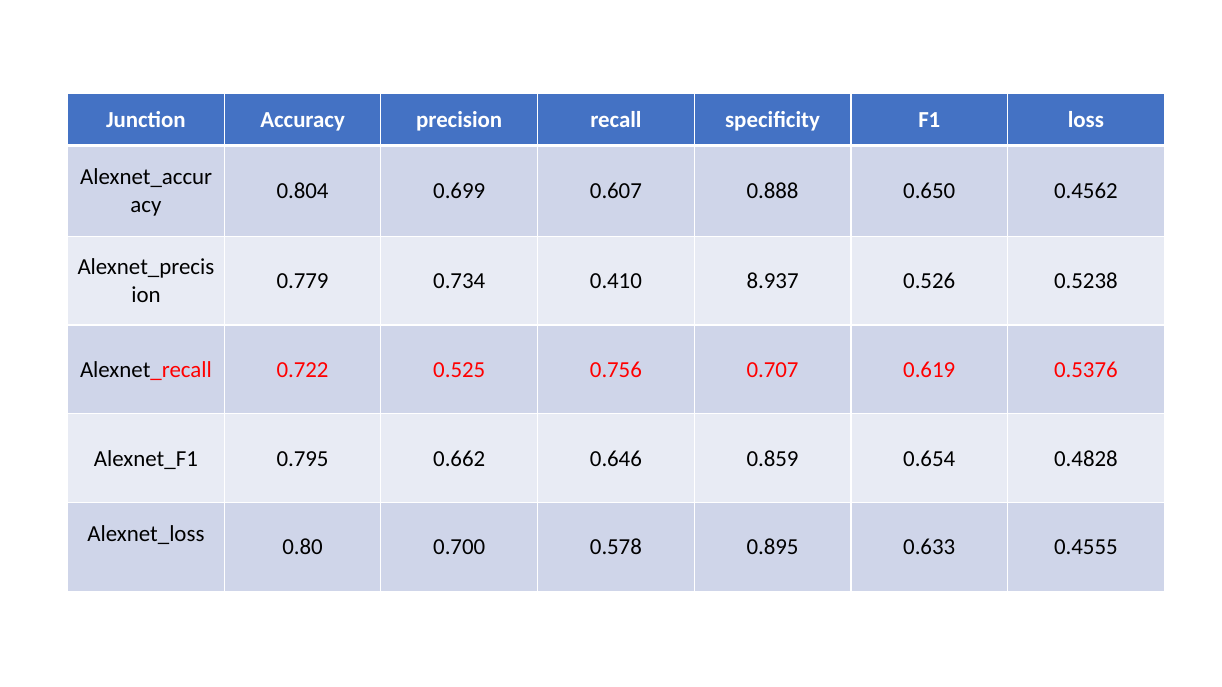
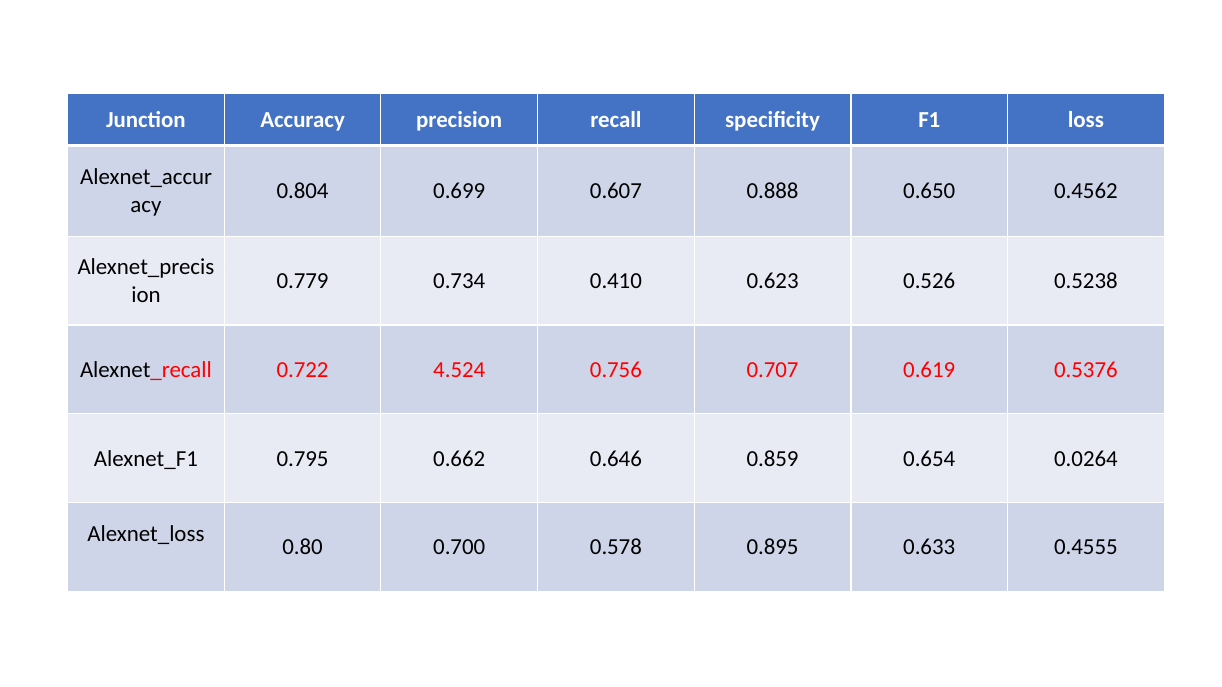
8.937: 8.937 -> 0.623 (773, 281)
0.525: 0.525 -> 4.524 (459, 370)
0.4828: 0.4828 -> 0.0264 (1086, 459)
